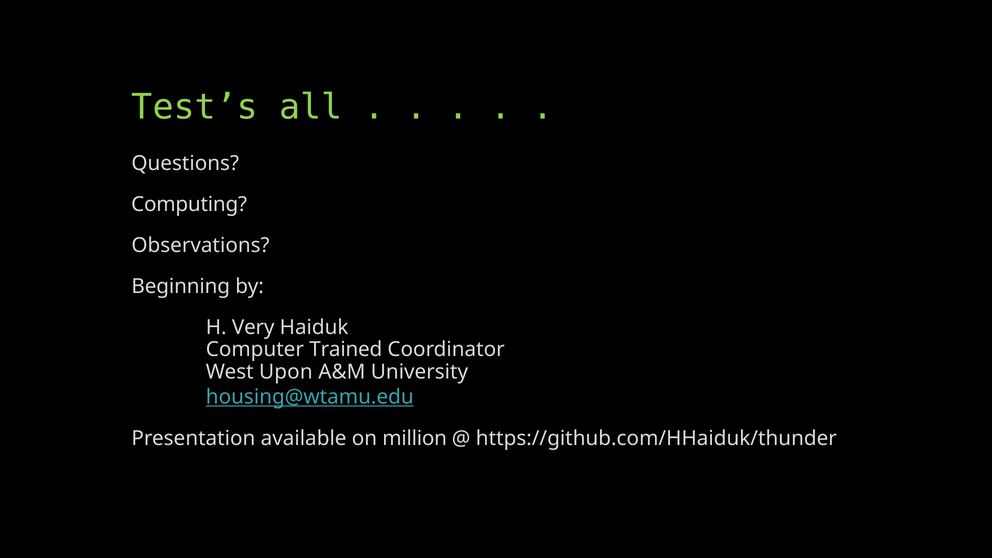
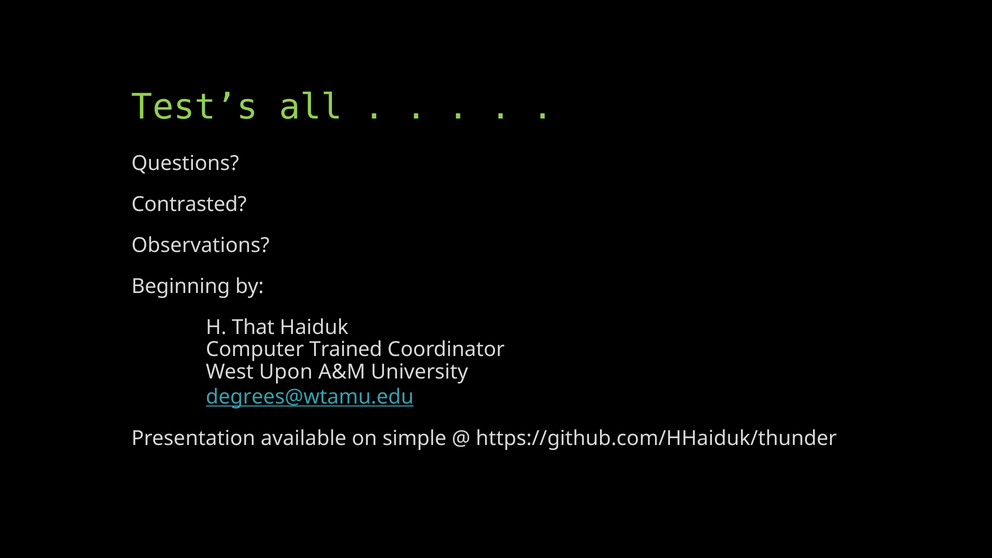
Computing: Computing -> Contrasted (189, 204)
Very: Very -> That (253, 327)
housing@wtamu.edu: housing@wtamu.edu -> degrees@wtamu.edu (310, 397)
million: million -> simple (415, 438)
